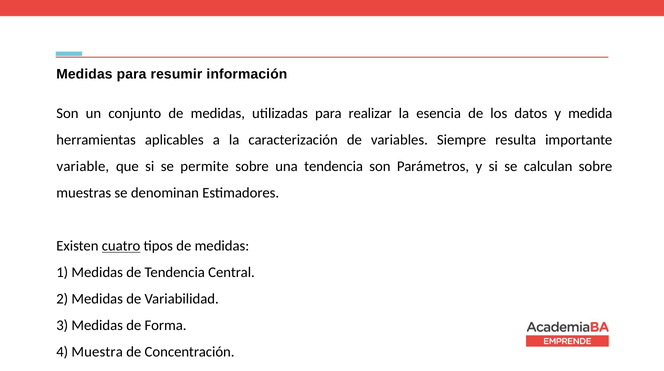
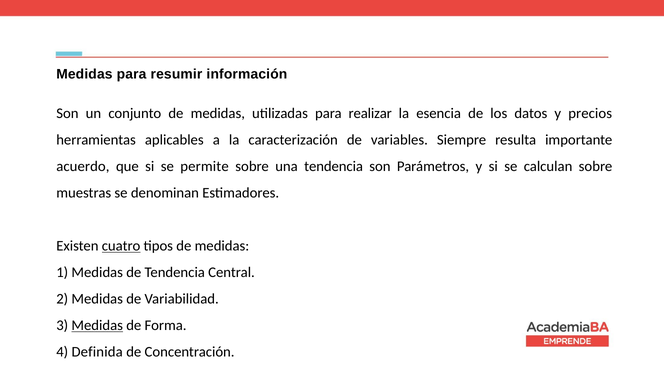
medida: medida -> precios (590, 114)
variable: variable -> acuerdo (83, 167)
Medidas underline: none -> present (97, 326)
Muestra: Muestra -> Definida (97, 353)
